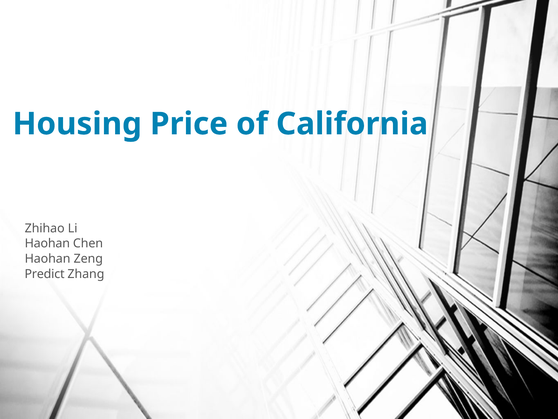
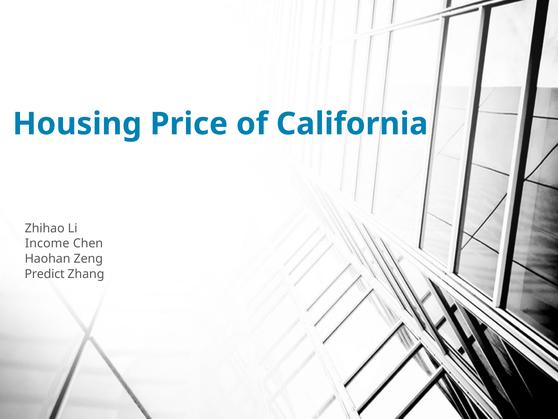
Haohan: Haohan -> Income (47, 243)
